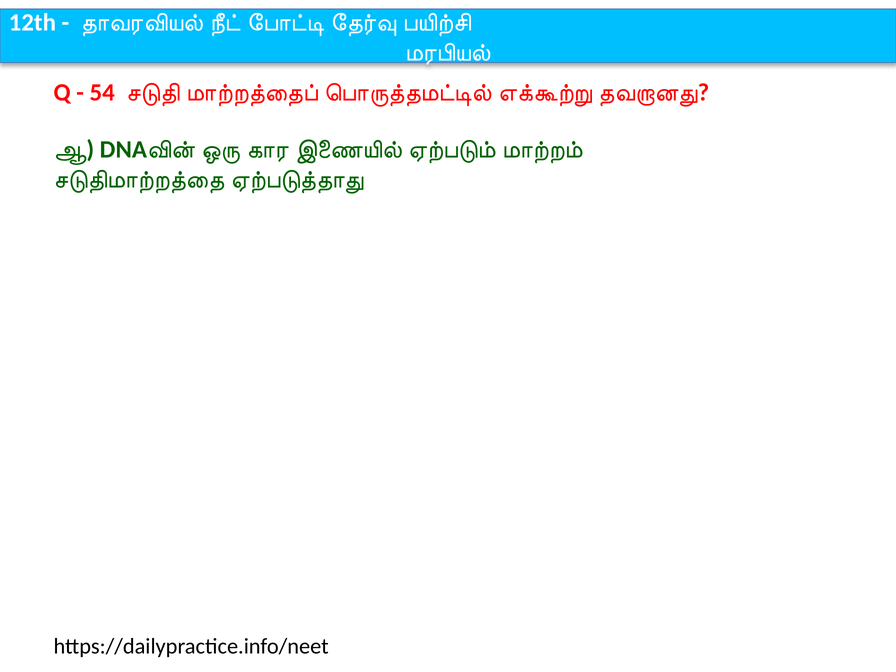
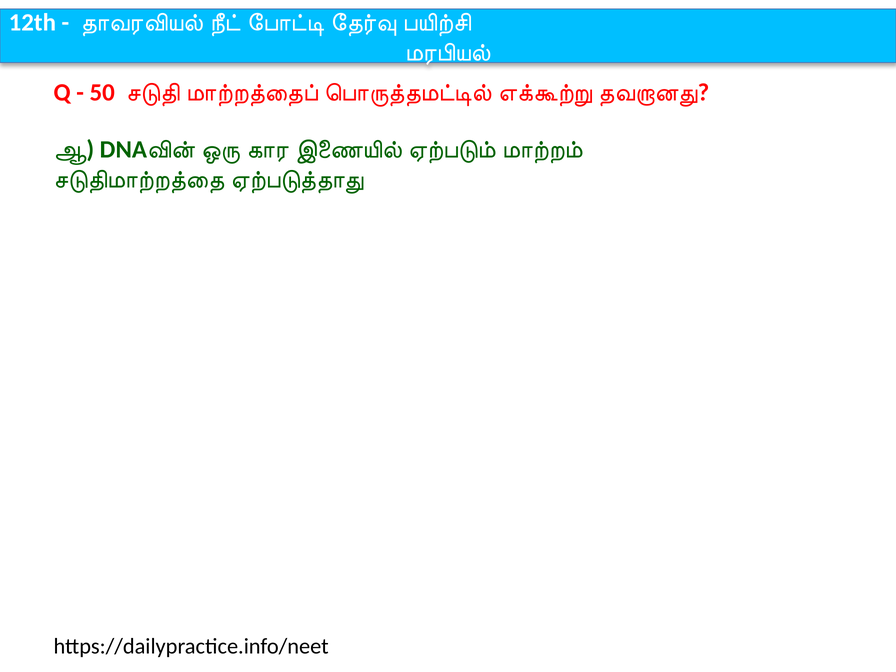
54: 54 -> 50 (102, 93)
